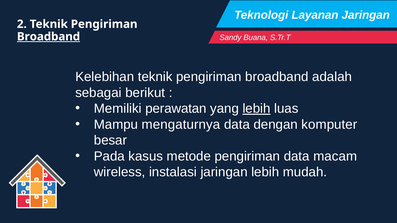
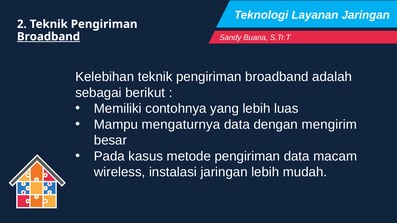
perawatan: perawatan -> contohnya (176, 109)
lebih underline: present -> none (257, 109)
komputer: komputer -> mengirim (329, 125)
